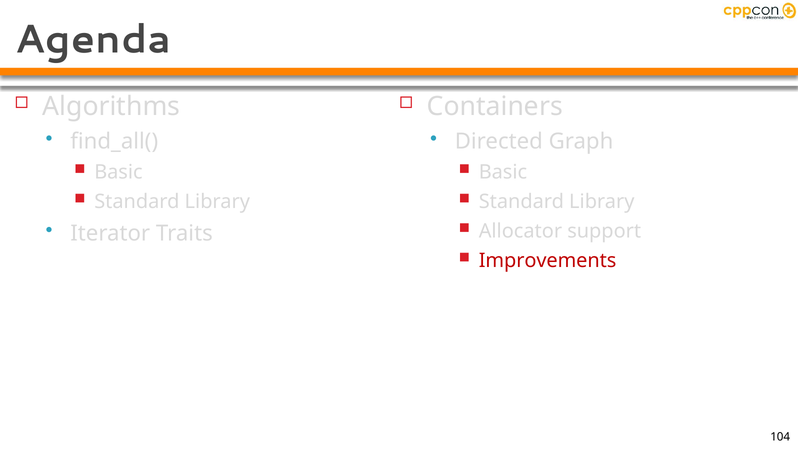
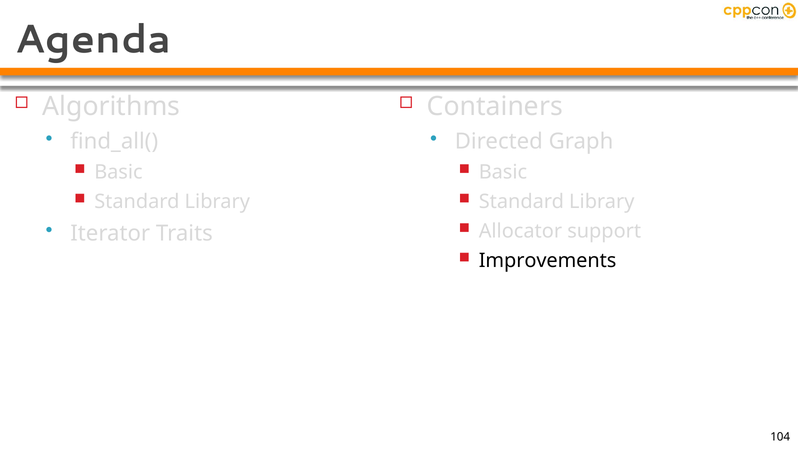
Improvements colour: red -> black (548, 261)
